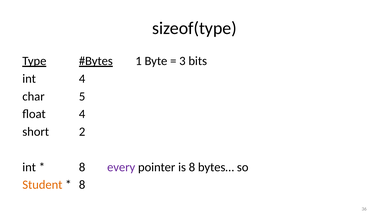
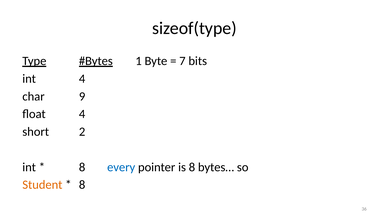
3: 3 -> 7 (182, 61)
5: 5 -> 9 (82, 96)
every colour: purple -> blue (121, 167)
